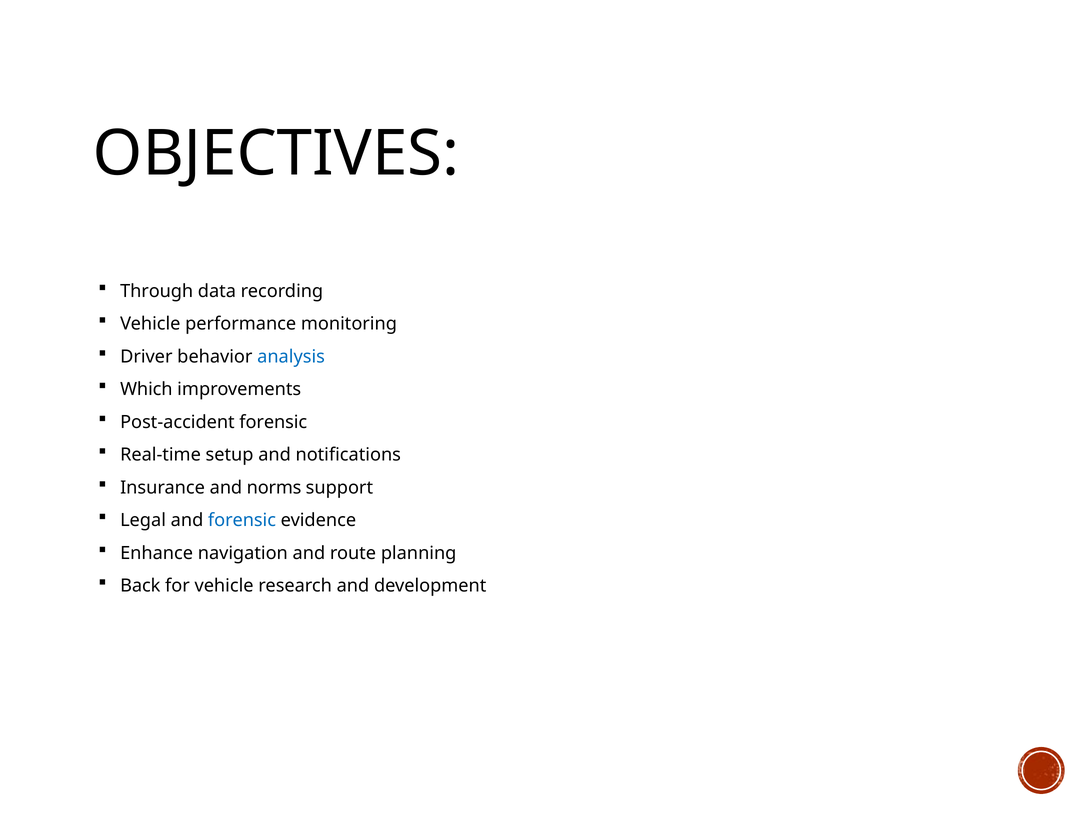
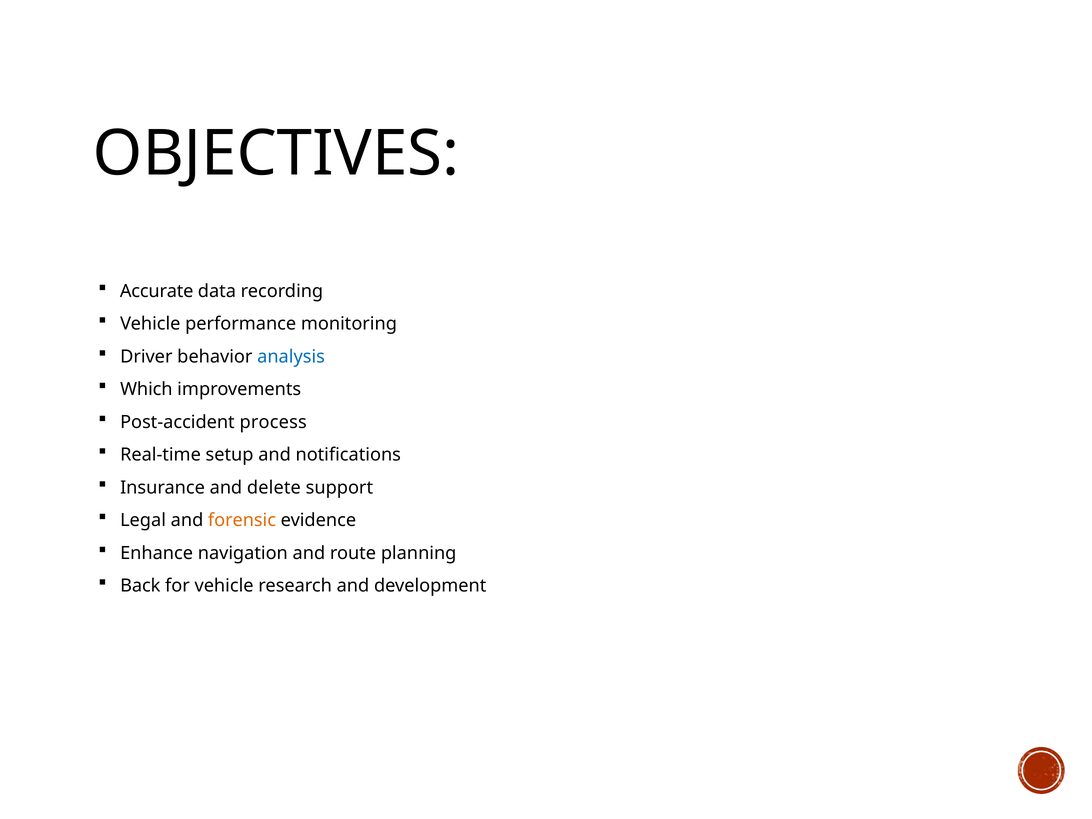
Through: Through -> Accurate (157, 291)
Post-accident forensic: forensic -> process (273, 422)
norms: norms -> delete (274, 488)
forensic colour: blue -> orange (242, 520)
